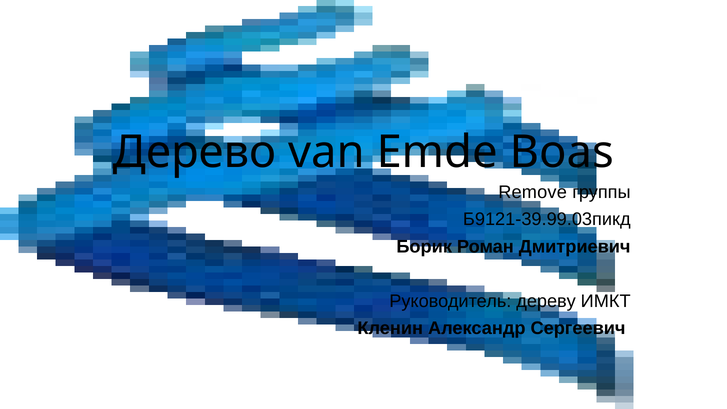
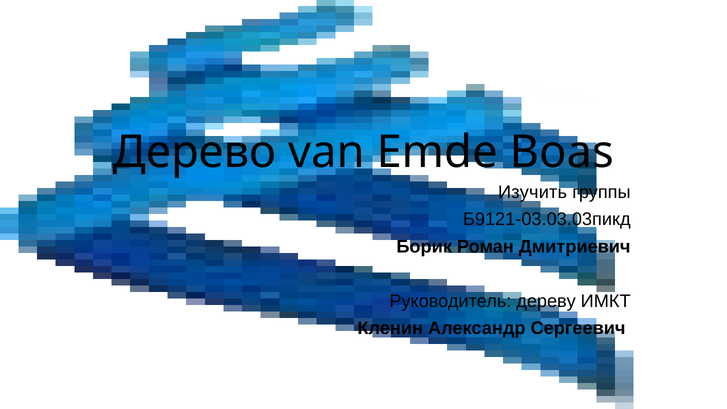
Remove: Remove -> Изучить (533, 192)
Б9121-39.99.03пикд: Б9121-39.99.03пикд -> Б9121-03.03.03пикд (547, 219)
